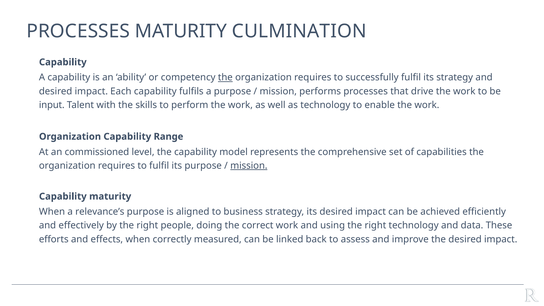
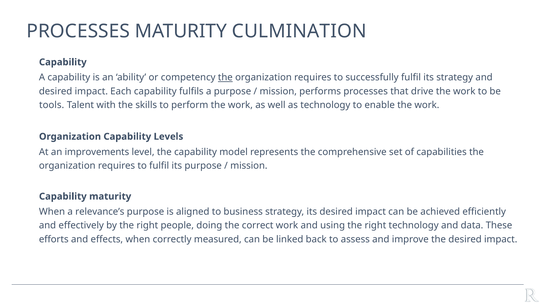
input: input -> tools (52, 105)
Range: Range -> Levels (168, 137)
commissioned: commissioned -> improvements (97, 152)
mission underline: present -> none (249, 166)
